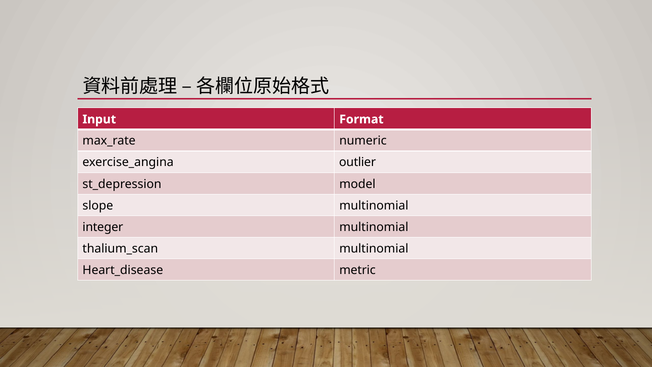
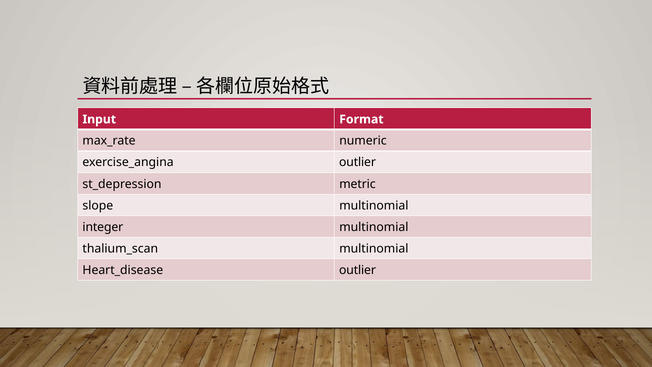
model: model -> metric (357, 184)
metric: metric -> outlier (357, 270)
